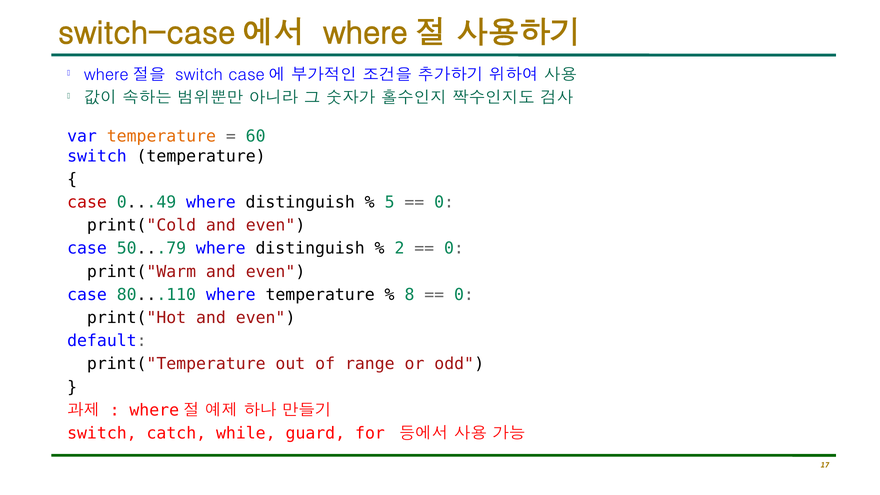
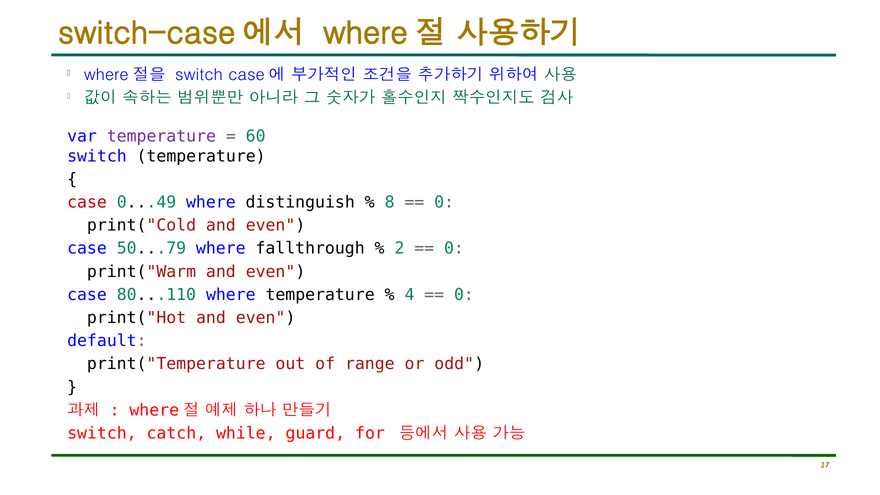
temperature colour: orange -> purple (161, 136)
5: 5 -> 8 (390, 202)
50...79 where distinguish: distinguish -> fallthrough (310, 249)
8: 8 -> 4 (410, 295)
